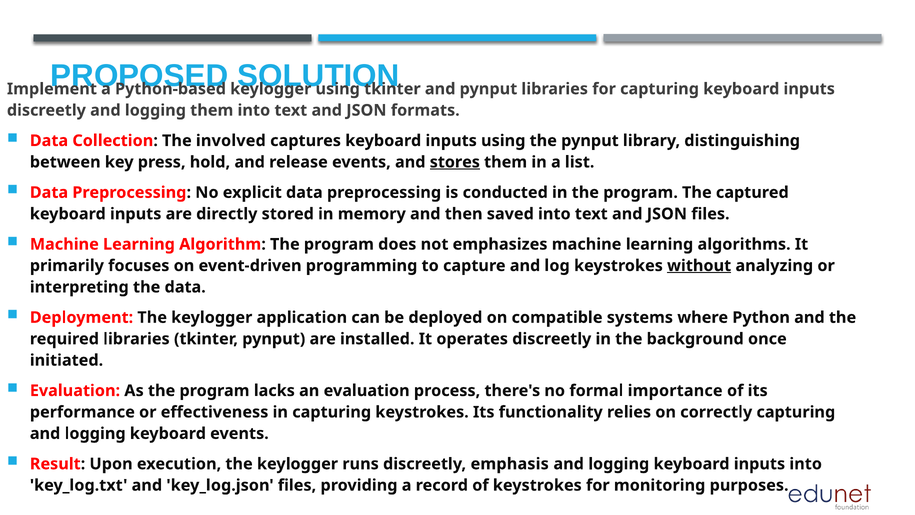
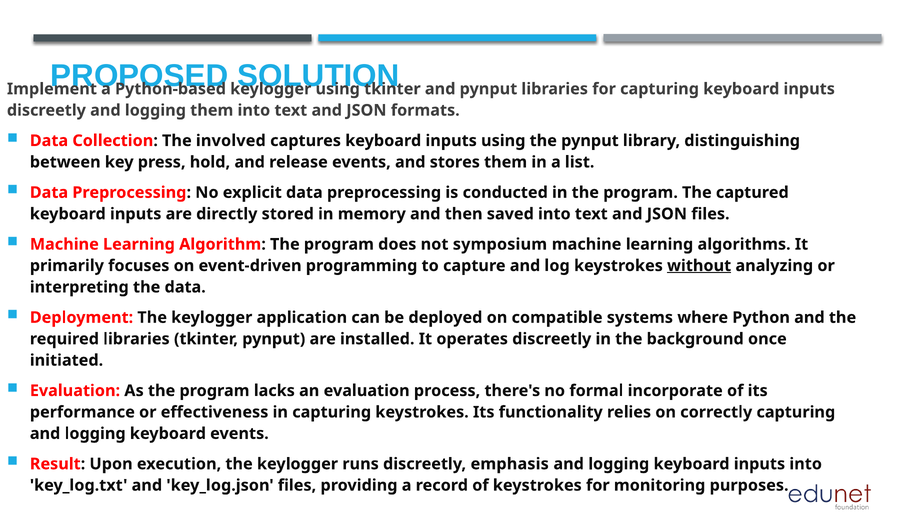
stores underline: present -> none (455, 162)
emphasizes: emphasizes -> symposium (500, 244)
importance: importance -> incorporate (675, 390)
